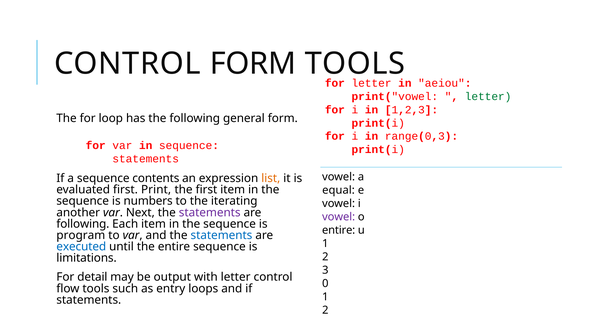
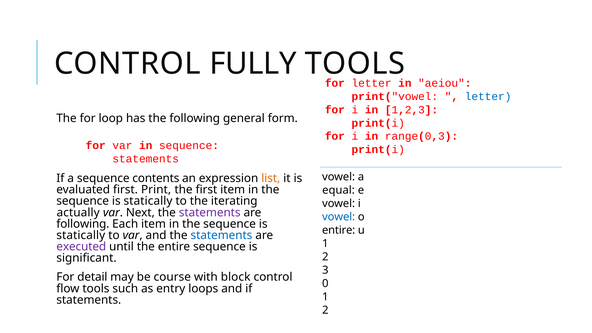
CONTROL FORM: FORM -> FULLY (253, 64)
letter colour: green -> blue (488, 96)
numbers: numbers -> statically (148, 201)
another: another -> actually (78, 212)
vowel colour: purple -> blue (339, 217)
program: program -> statically (81, 235)
executed colour: blue -> purple (81, 247)
limitations: limitations -> significant (86, 258)
output: output -> course (172, 277)
with letter: letter -> block (236, 277)
